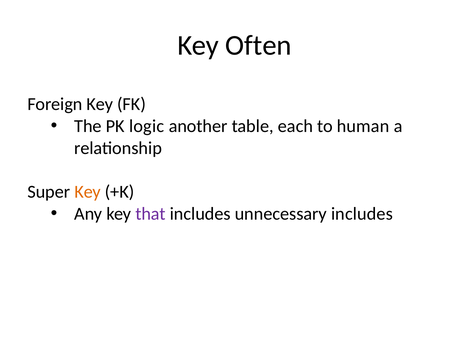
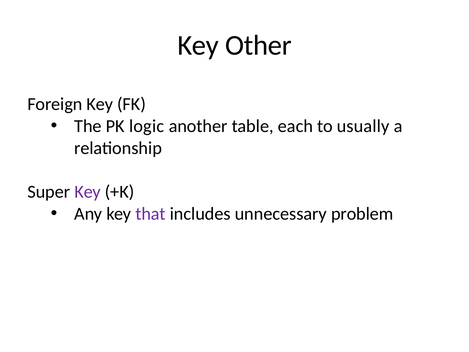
Often: Often -> Other (259, 45)
human: human -> usually (363, 126)
Key colour: orange -> purple (88, 192)
unnecessary includes: includes -> problem (362, 214)
